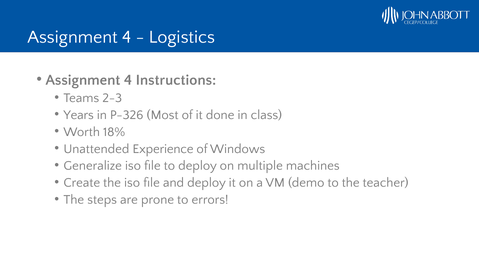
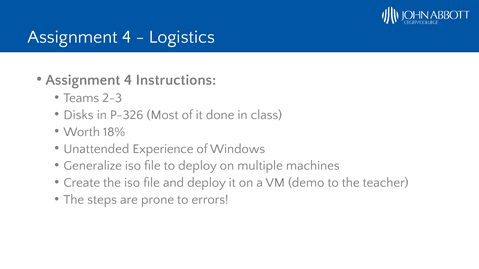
Years: Years -> Disks (78, 115)
